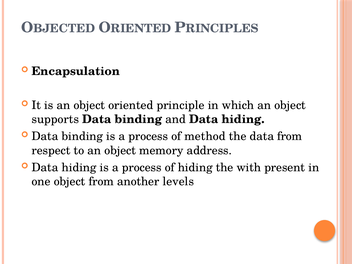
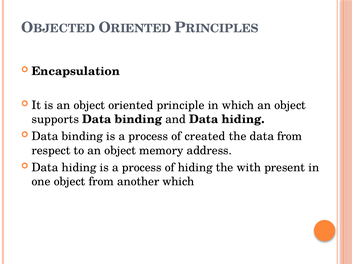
method: method -> created (205, 136)
another levels: levels -> which (178, 182)
